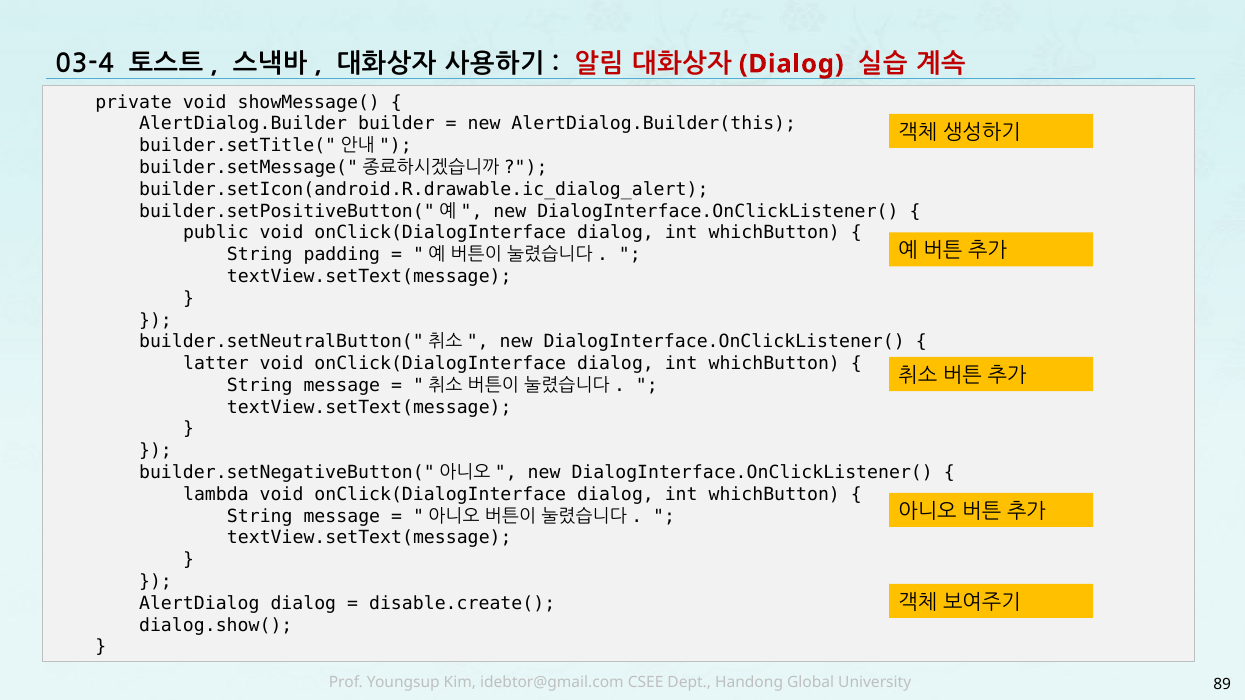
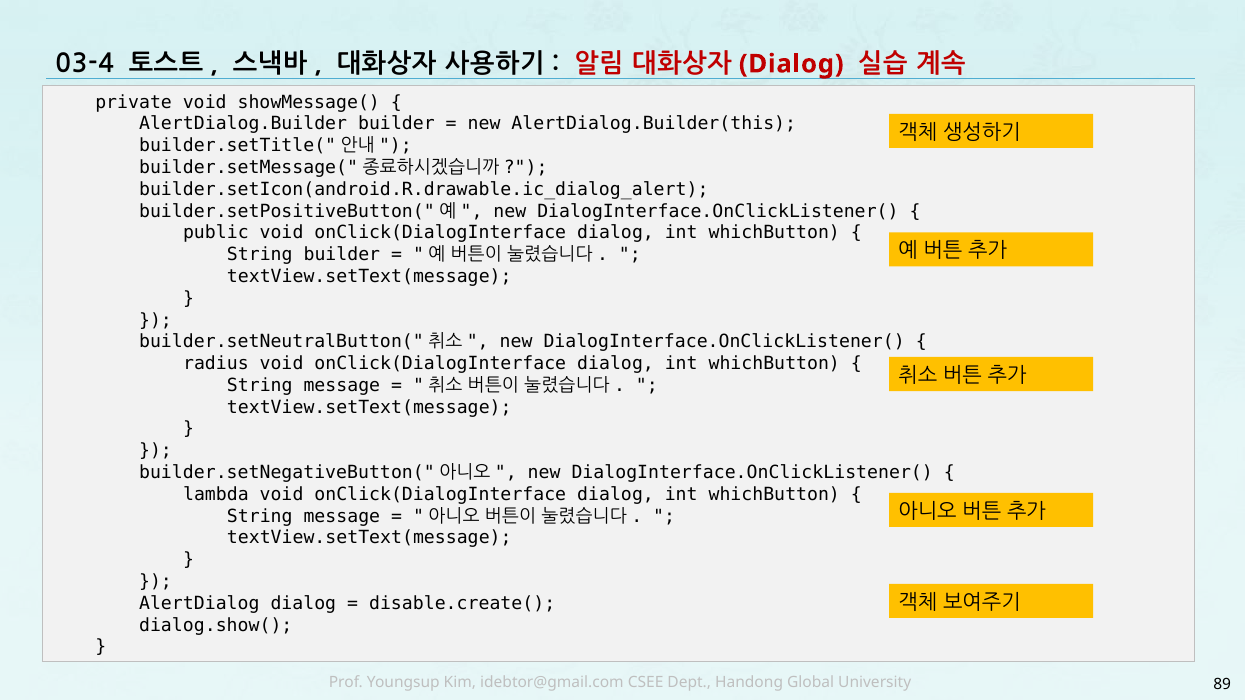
String padding: padding -> builder (342, 255)
latter: latter -> radius (216, 364)
